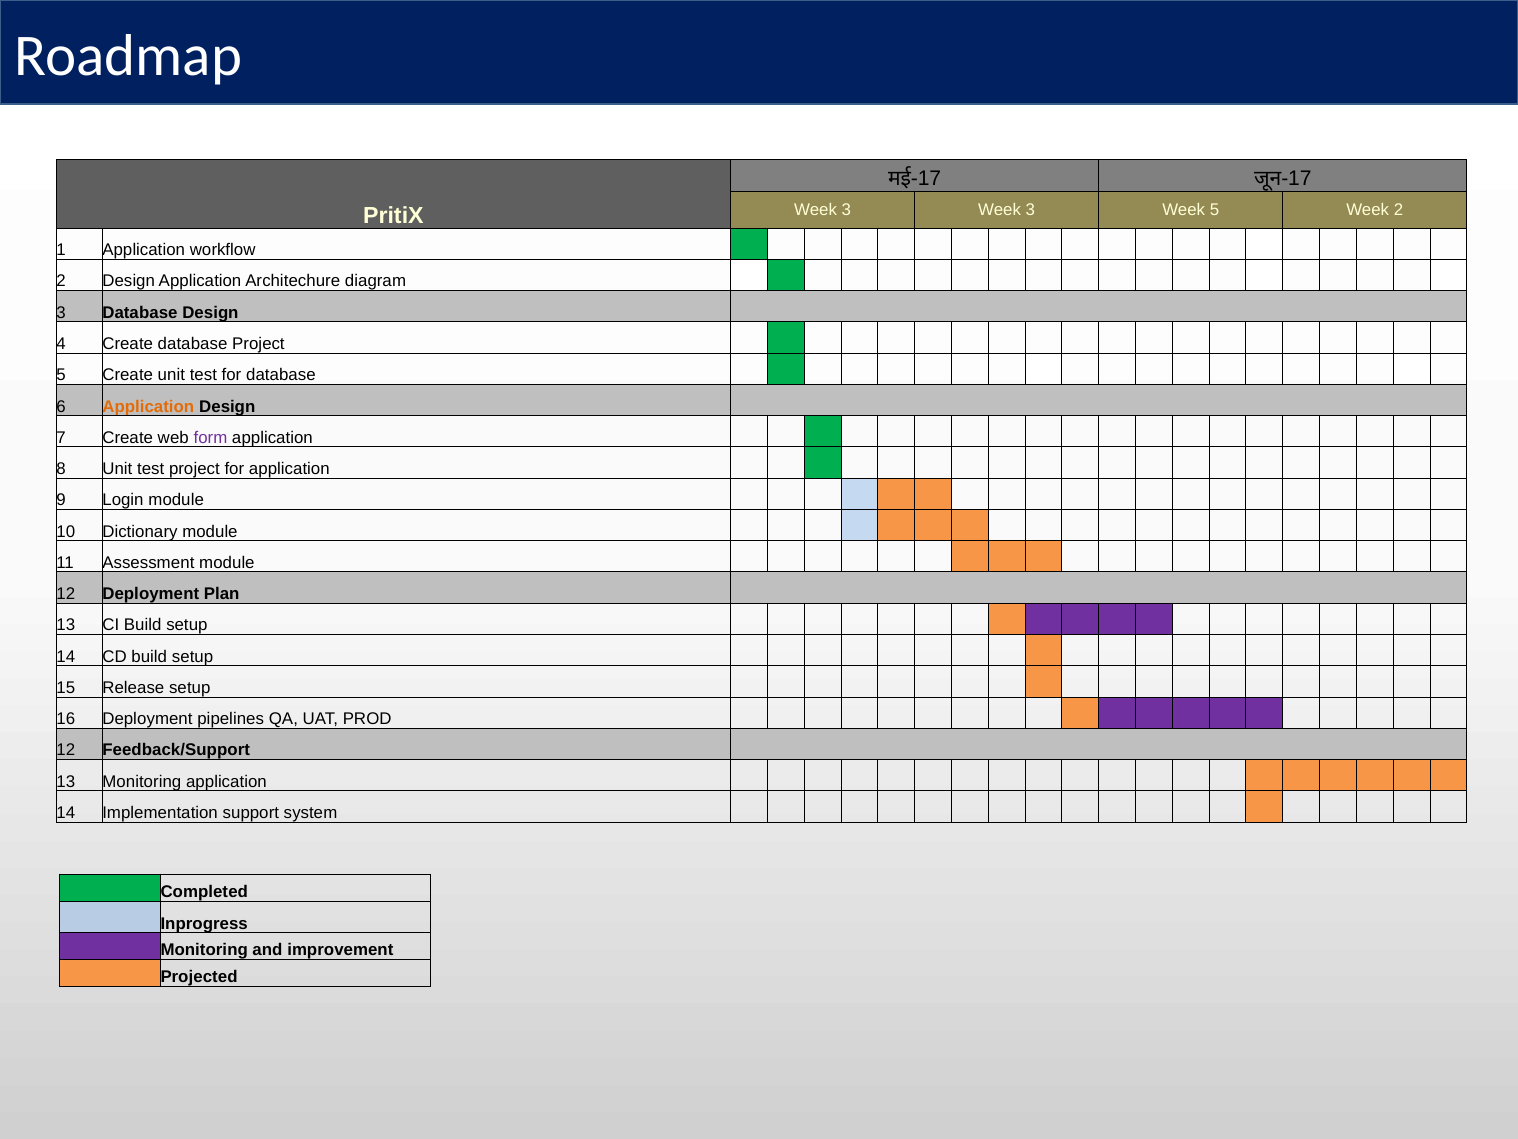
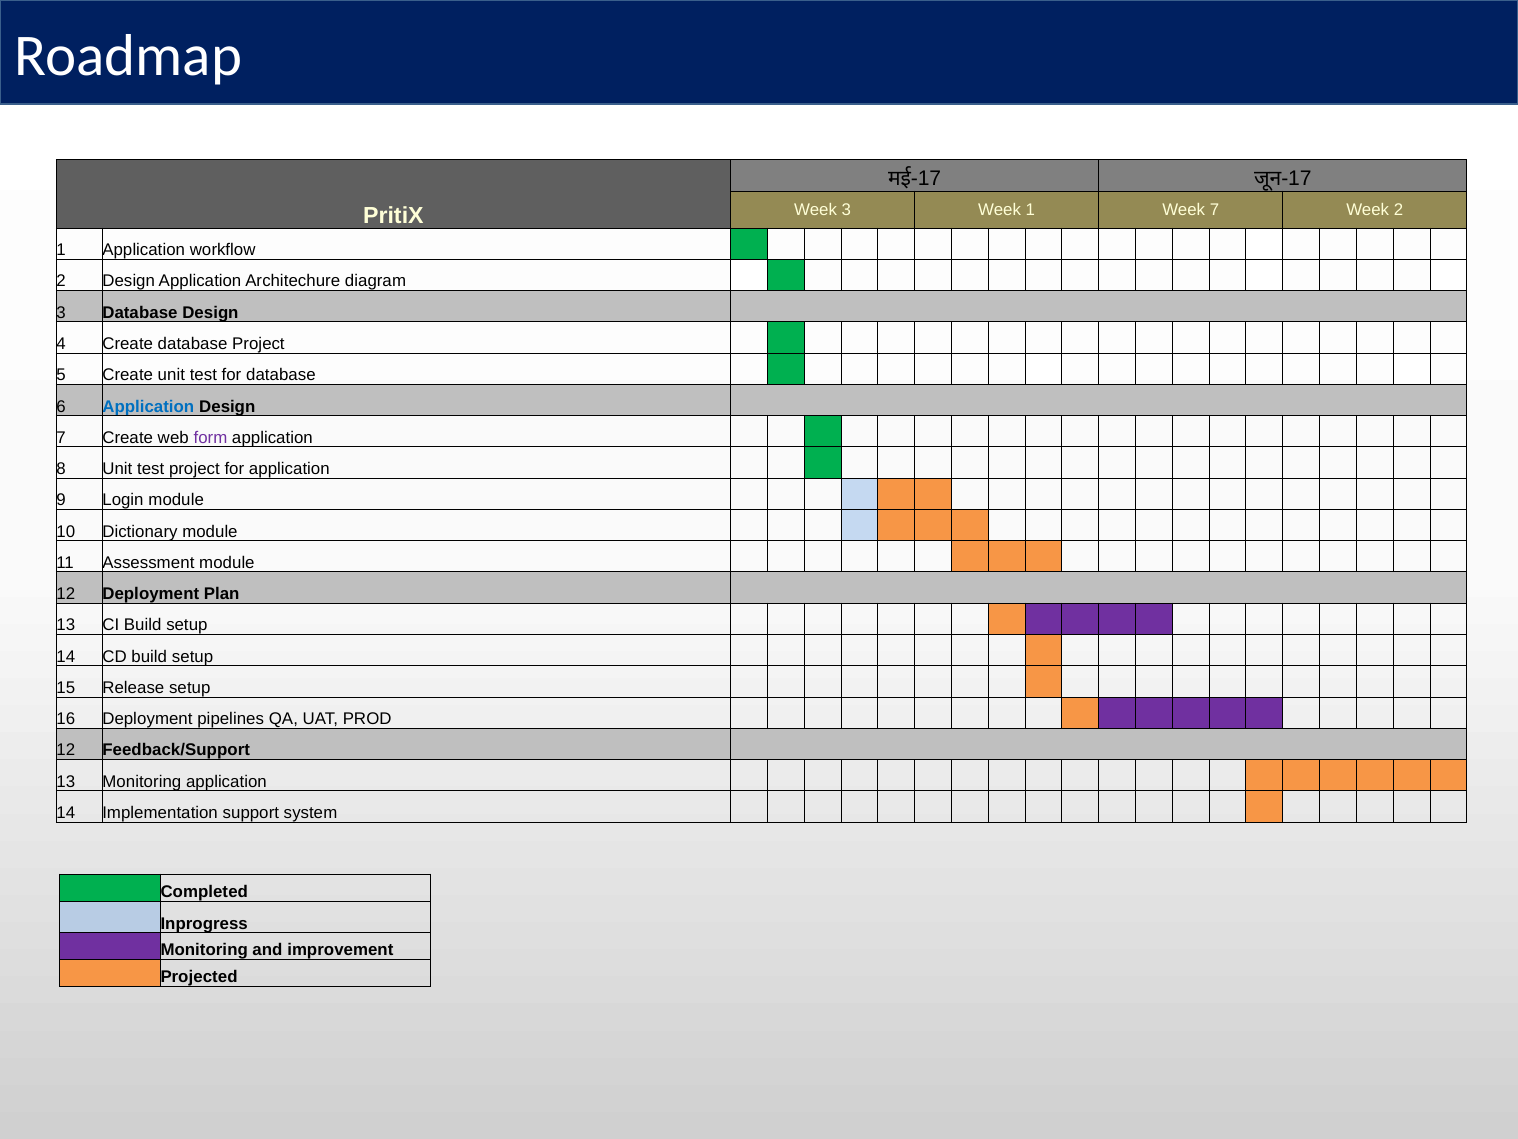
3 Week 3: 3 -> 1 (1030, 210)
Week 5: 5 -> 7 (1214, 210)
Application colour: orange -> blue (148, 406)
